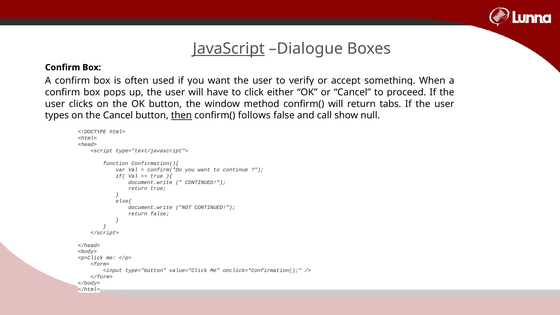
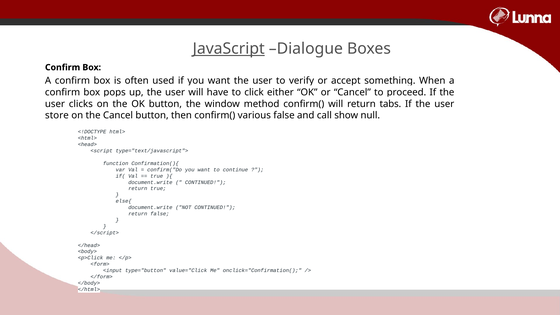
types: types -> store (57, 115)
then underline: present -> none (181, 115)
follows: follows -> various (254, 115)
